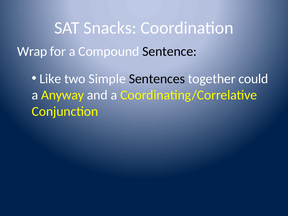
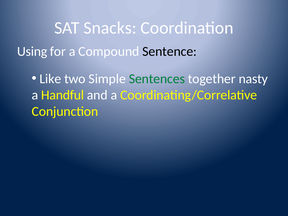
Wrap: Wrap -> Using (32, 51)
Sentences colour: black -> green (157, 79)
could: could -> nasty (253, 79)
Anyway: Anyway -> Handful (63, 95)
